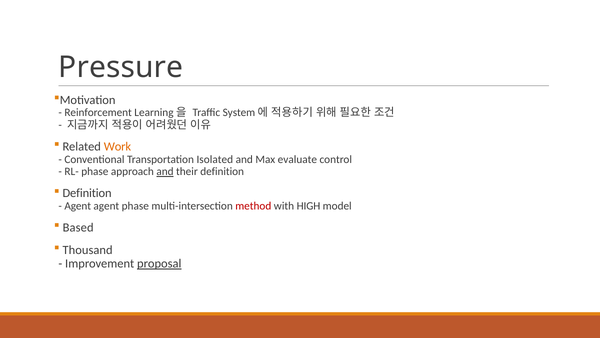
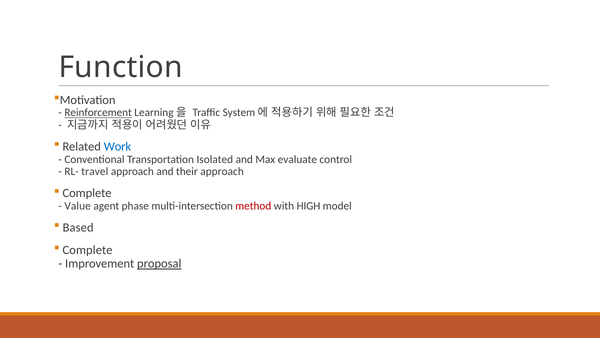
Pressure: Pressure -> Function (121, 67)
Reinforcement underline: none -> present (98, 113)
Work colour: orange -> blue (117, 146)
RL- phase: phase -> travel (95, 171)
and underline: present -> none (165, 171)
their definition: definition -> approach (222, 171)
Definition: Definition -> Complete (87, 193)
Agent: Agent -> Value (78, 206)
Thousand: Thousand -> Complete (88, 250)
